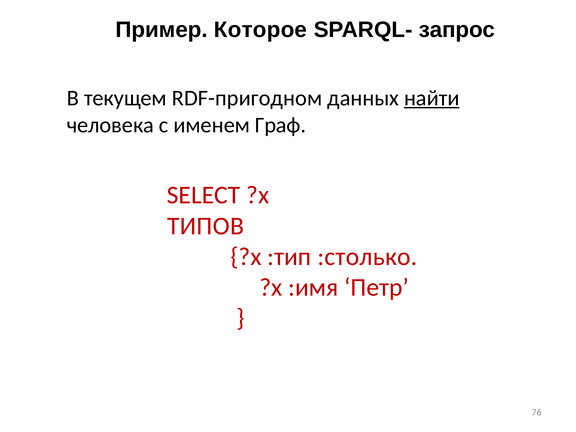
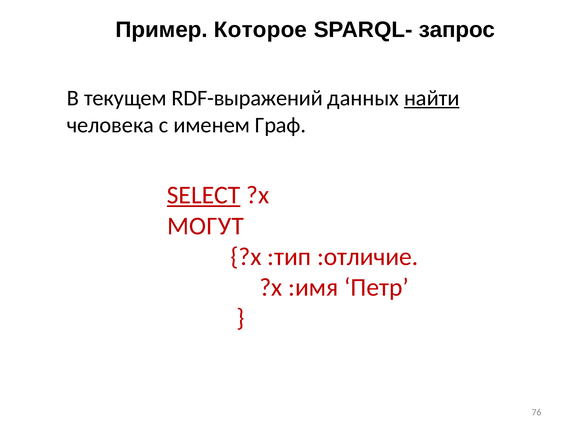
RDF-пригодном: RDF-пригодном -> RDF-выражений (247, 98)
SELECT underline: none -> present (204, 195)
ТИПОВ: ТИПОВ -> МОГУТ (206, 226)
:столько: :столько -> :отличие (368, 257)
